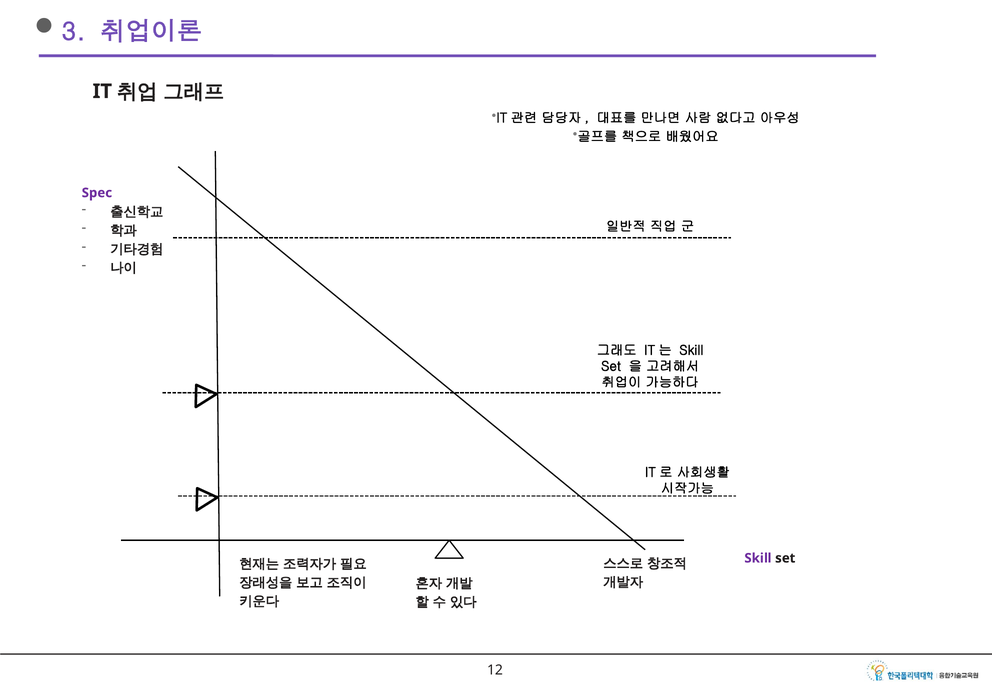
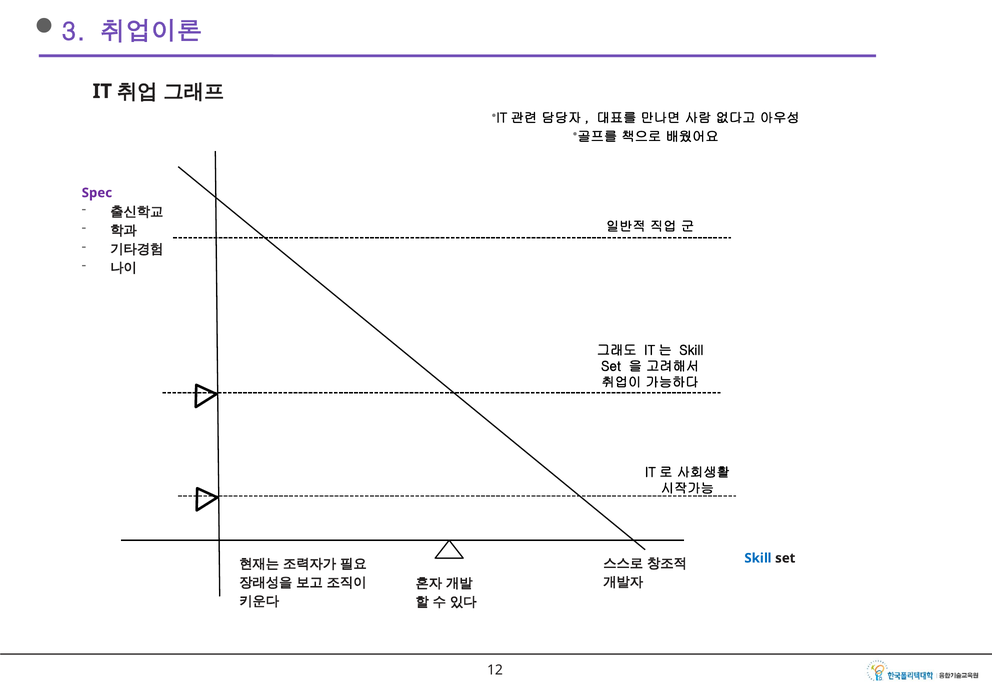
Skill colour: purple -> blue (758, 558)
